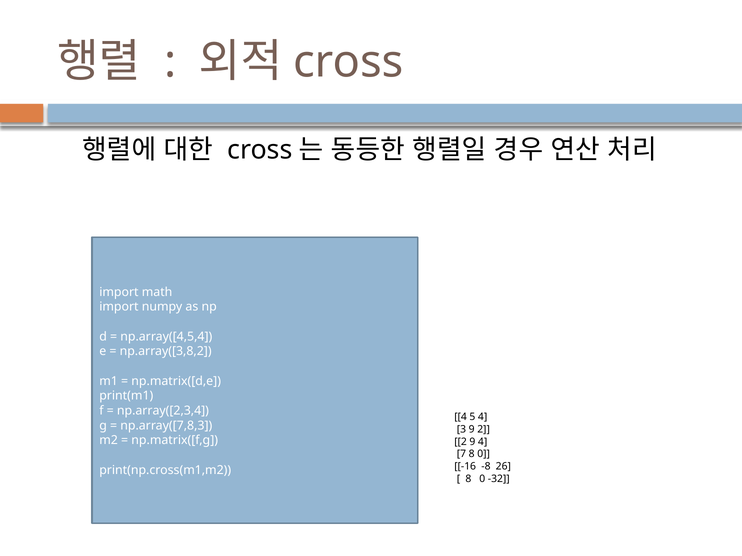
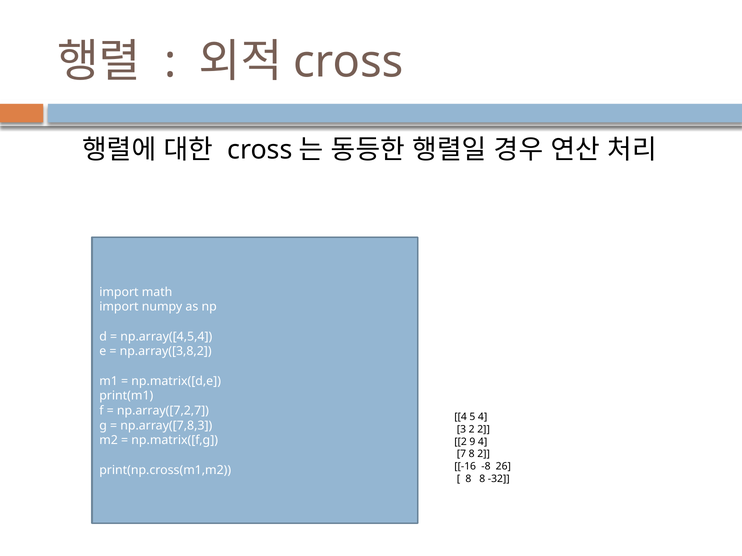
np.array([2,3,4: np.array([2,3,4 -> np.array([7,2,7 (163, 411)
3 9: 9 -> 2 (472, 430)
7 8 0: 0 -> 2 (484, 454)
0: 0 -> 8 (482, 479)
